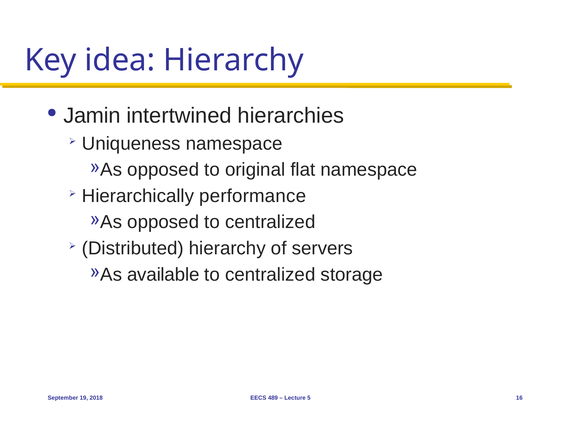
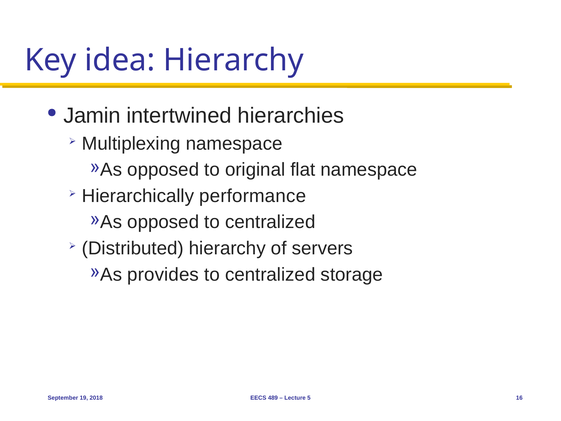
Uniqueness: Uniqueness -> Multiplexing (131, 143)
available: available -> provides (163, 274)
